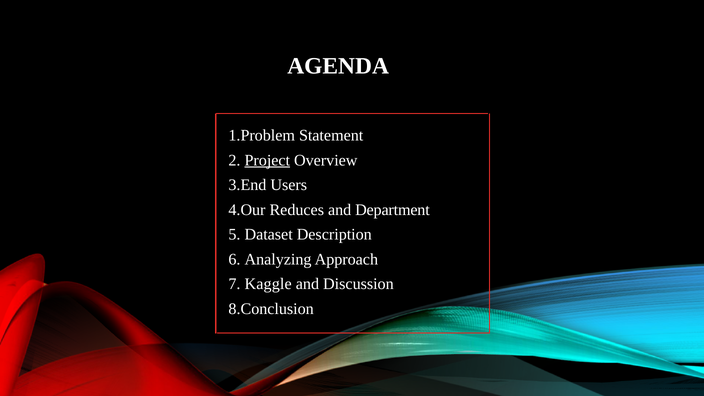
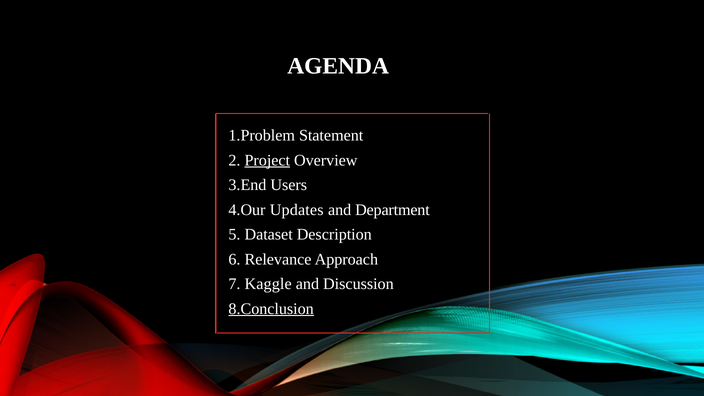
Reduces: Reduces -> Updates (297, 210)
Analyzing: Analyzing -> Relevance (278, 259)
8.Conclusion underline: none -> present (271, 309)
